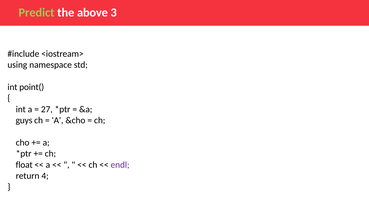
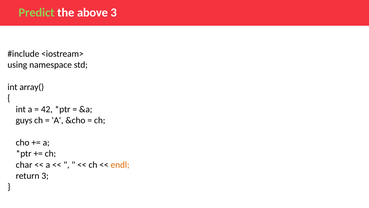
point(: point( -> array( (32, 87)
27: 27 -> 42 (47, 109)
float: float -> char (24, 164)
endl colour: purple -> orange (120, 164)
return 4: 4 -> 3 (45, 175)
